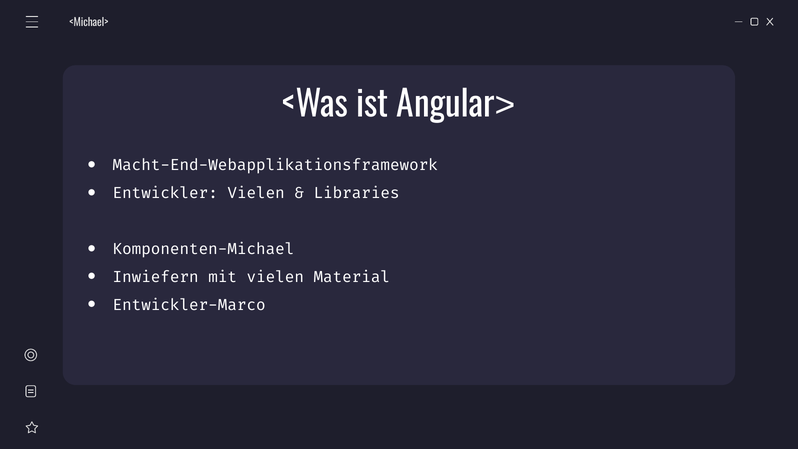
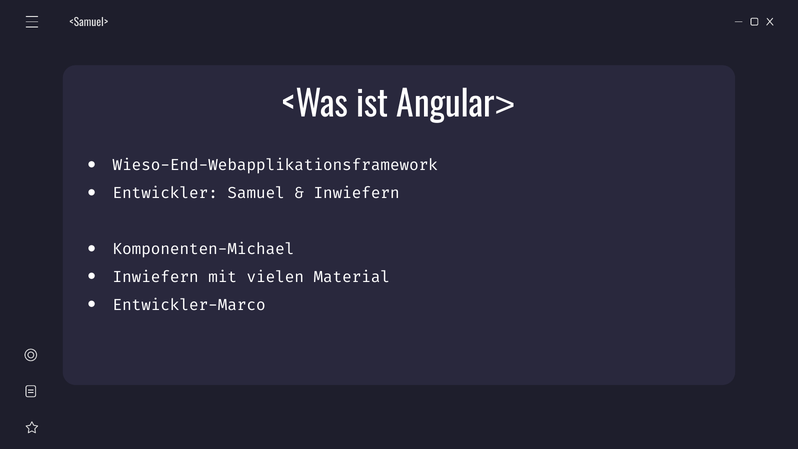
<Michael>: <Michael> -> <Samuel> (89, 22)
Macht-End-Webapplikationsframework: Macht-End-Webapplikationsframework -> Wieso-End-Webapplikationsframework (275, 165)
Entwickler Vielen: Vielen -> Samuel (256, 193)
Libraries: Libraries -> Inwiefern (357, 193)
